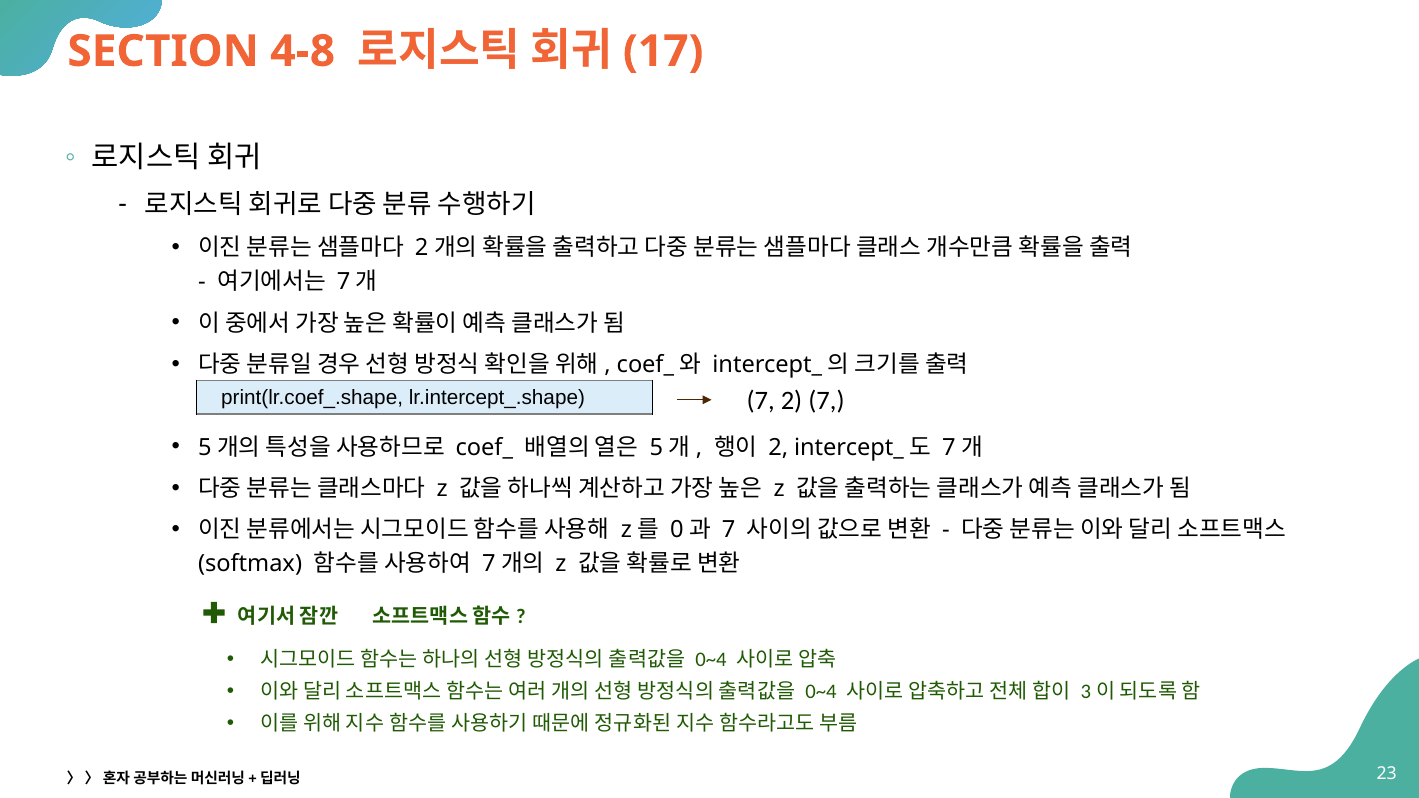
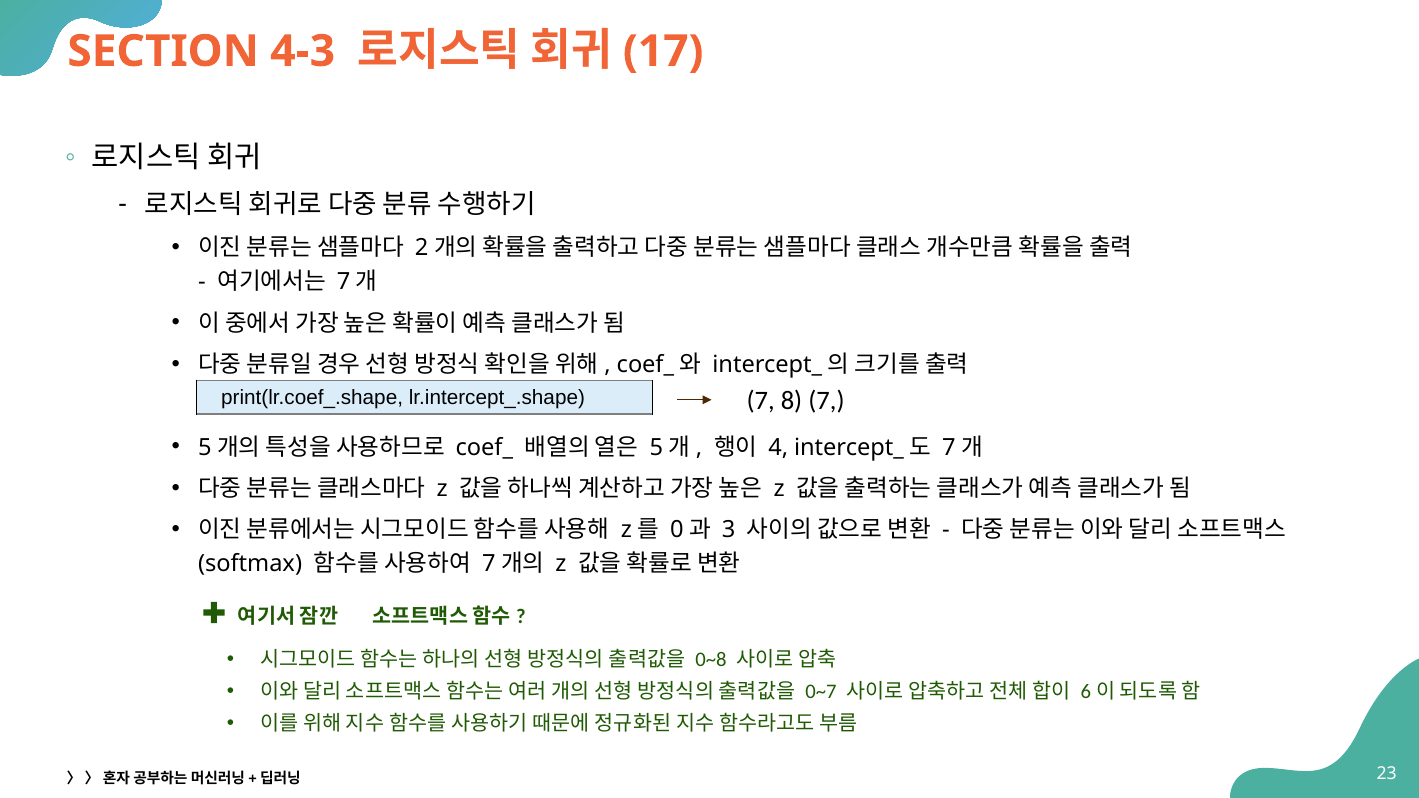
4-8: 4-8 -> 4-3 (303, 51)
7 2: 2 -> 8 (792, 401)
2: 2 -> 4 (778, 448)
7: 7 -> 3 (729, 530)
0~4: 0~4 -> 0~8 (711, 659)
0~4: 0~4 -> 0~7 (821, 692)
3: 3 -> 6 (1086, 692)
